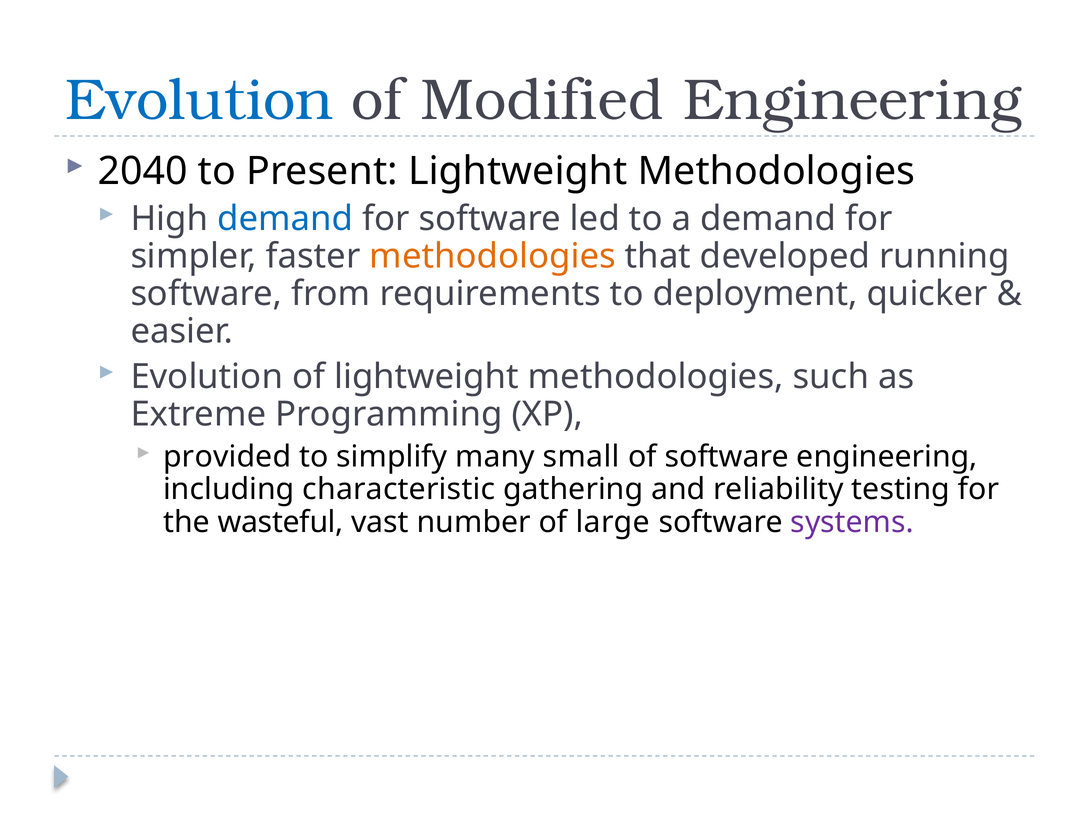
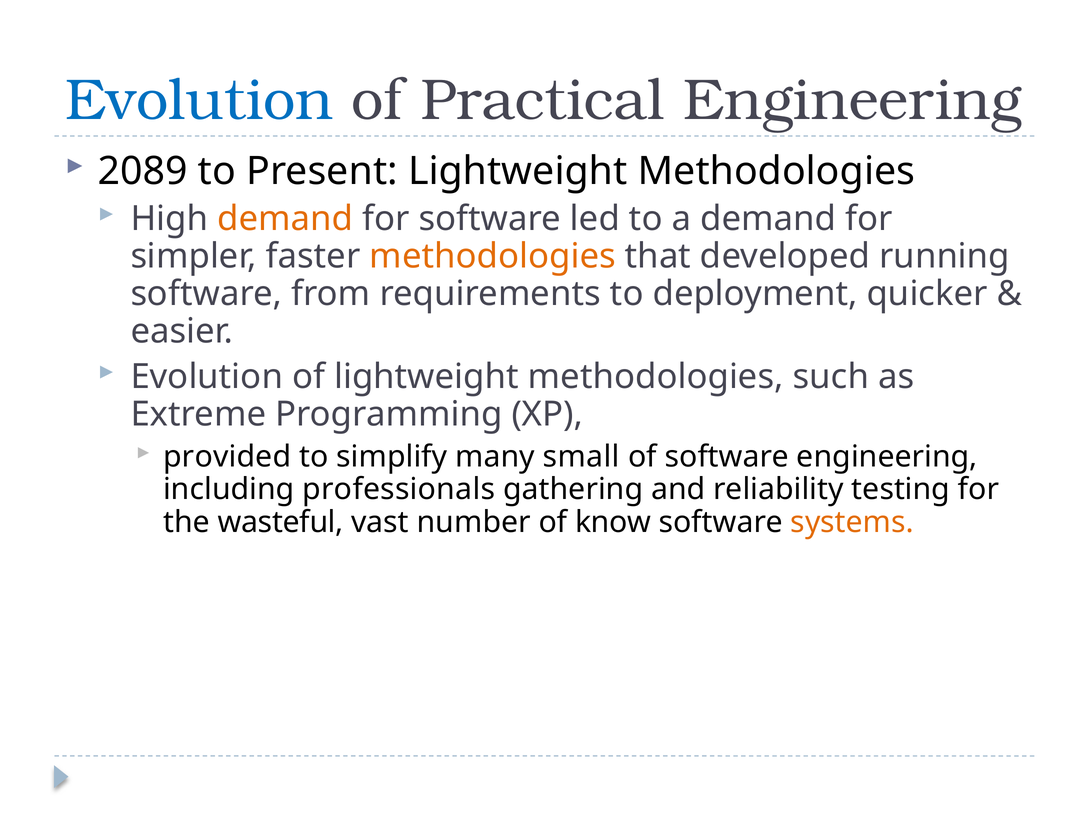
Modified: Modified -> Practical (543, 100)
2040: 2040 -> 2089 (143, 172)
demand colour: blue -> orange (285, 219)
characteristic: characteristic -> professionals (399, 490)
large: large -> know (613, 523)
systems colour: purple -> orange (852, 523)
